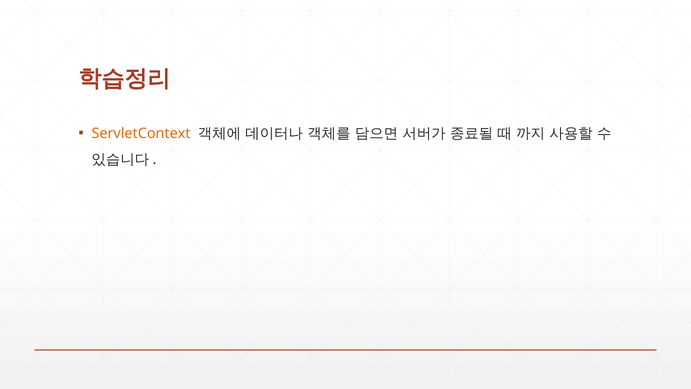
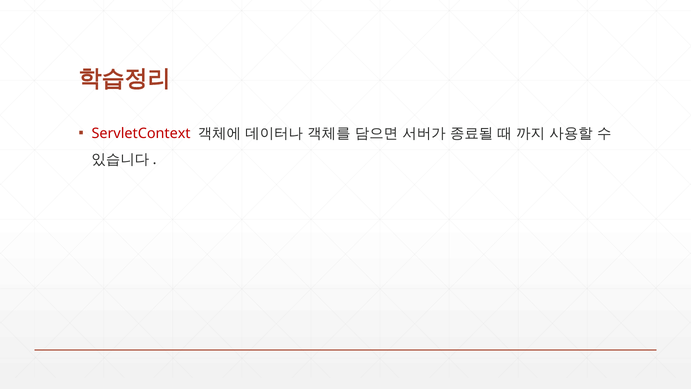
ServletContext colour: orange -> red (141, 133)
